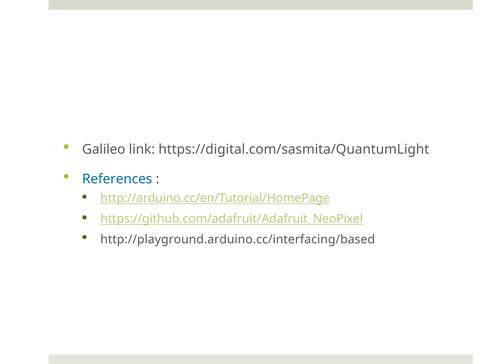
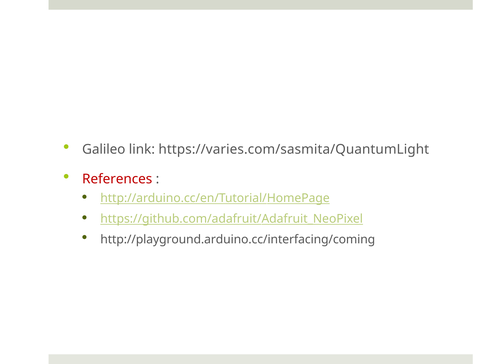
https://digital.com/sasmita/QuantumLight: https://digital.com/sasmita/QuantumLight -> https://varies.com/sasmita/QuantumLight (294, 149)
References colour: blue -> red (117, 179)
http://playground.arduino.cc/interfacing/based: http://playground.arduino.cc/interfacing/based -> http://playground.arduino.cc/interfacing/coming (238, 239)
